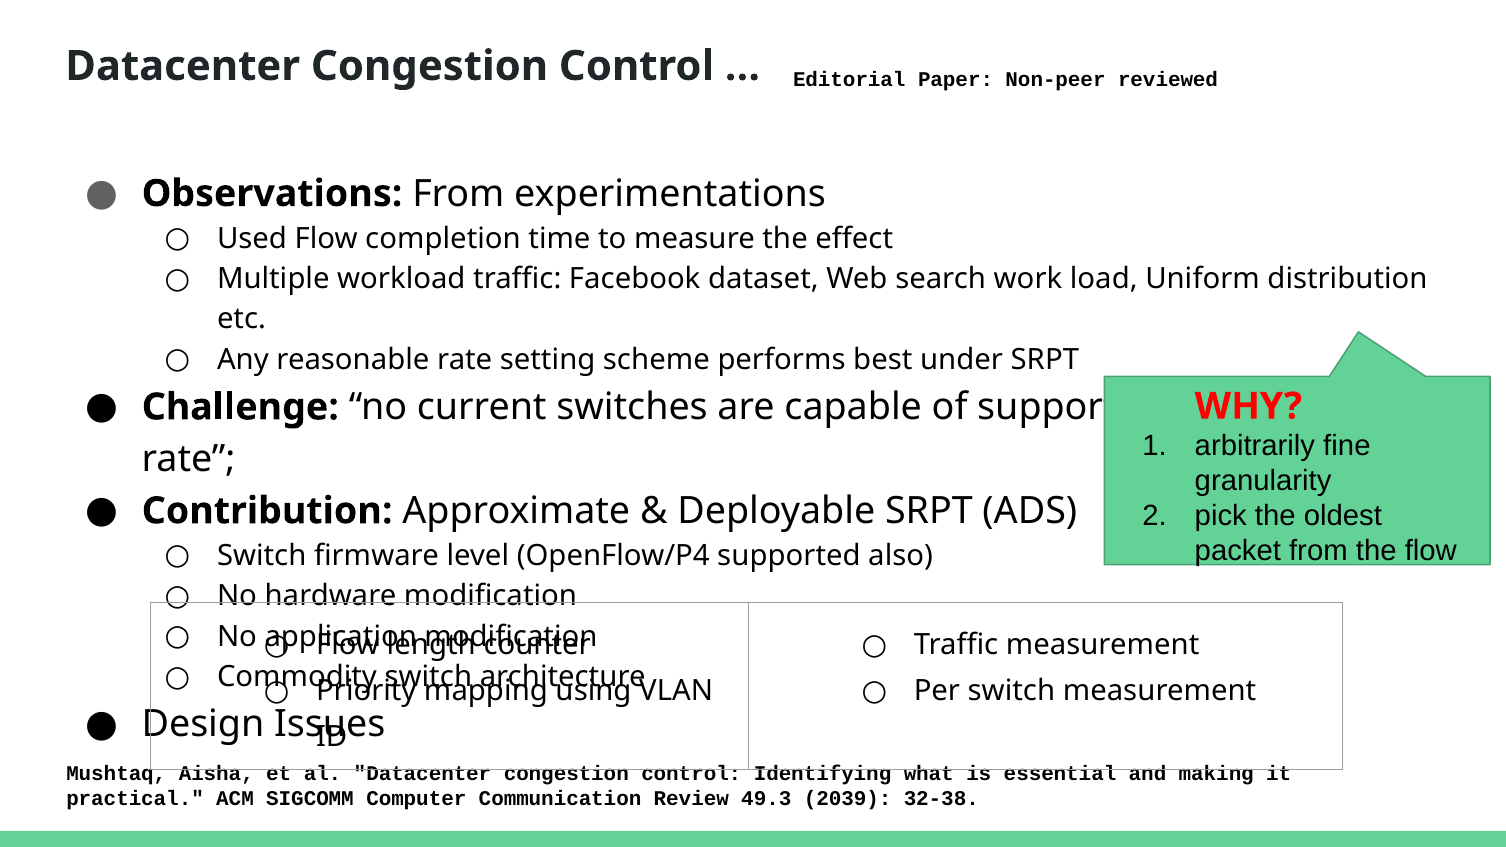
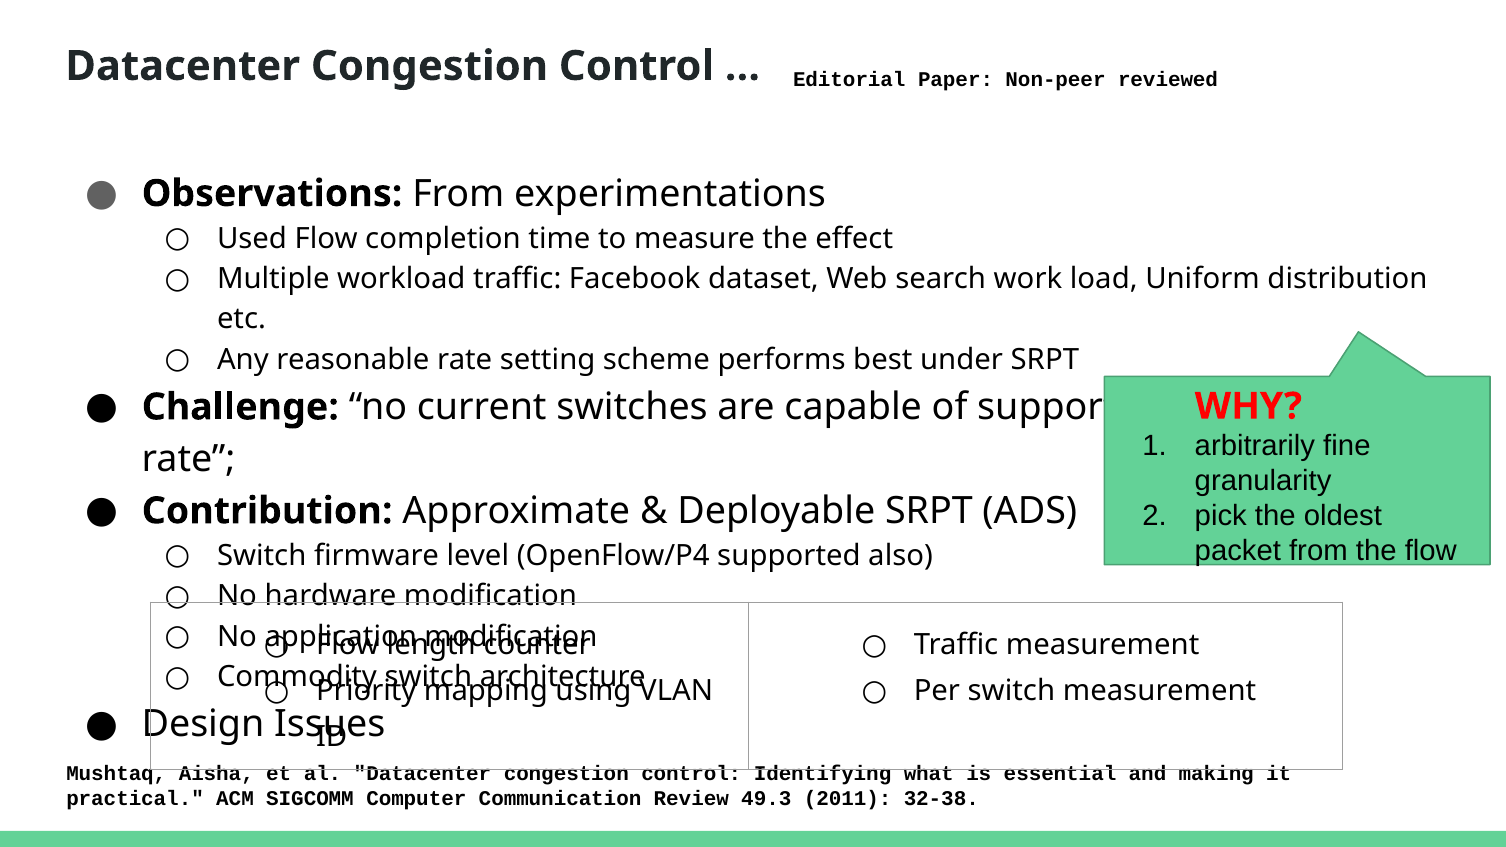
2039: 2039 -> 2011 (848, 799)
